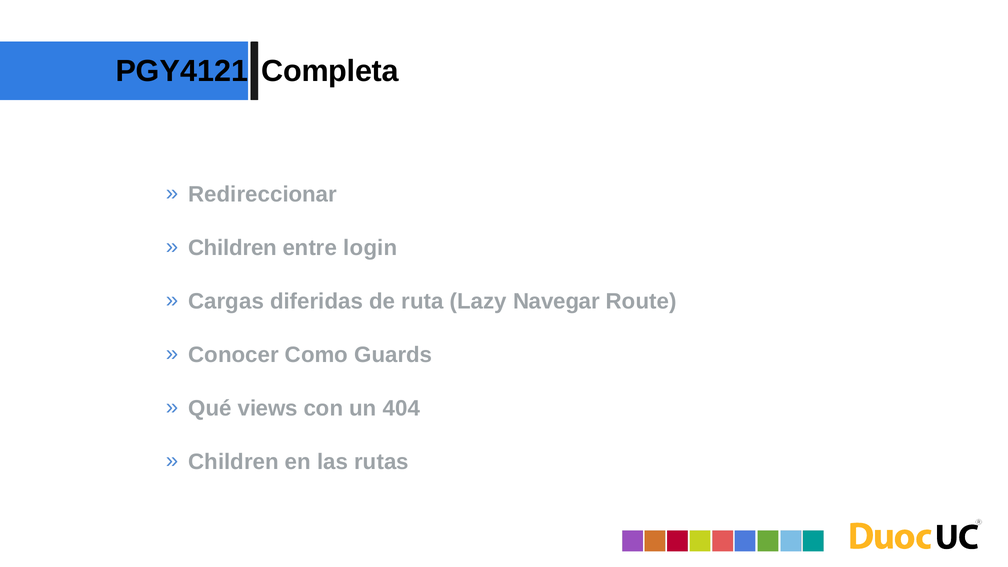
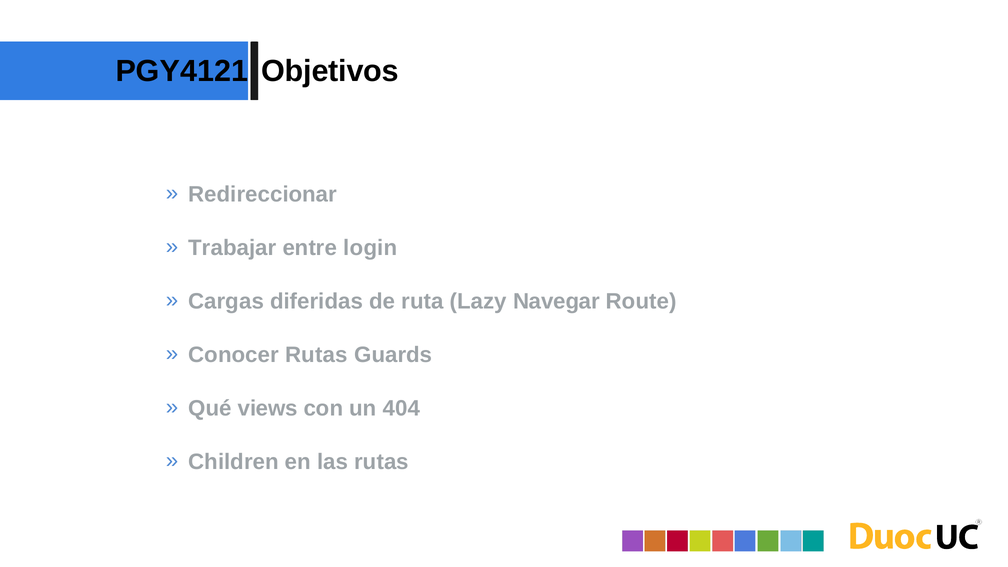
Completa: Completa -> Objetivos (330, 71)
Children: Children -> Trabajar (232, 248)
Conocer Como: Como -> Rutas (316, 355)
